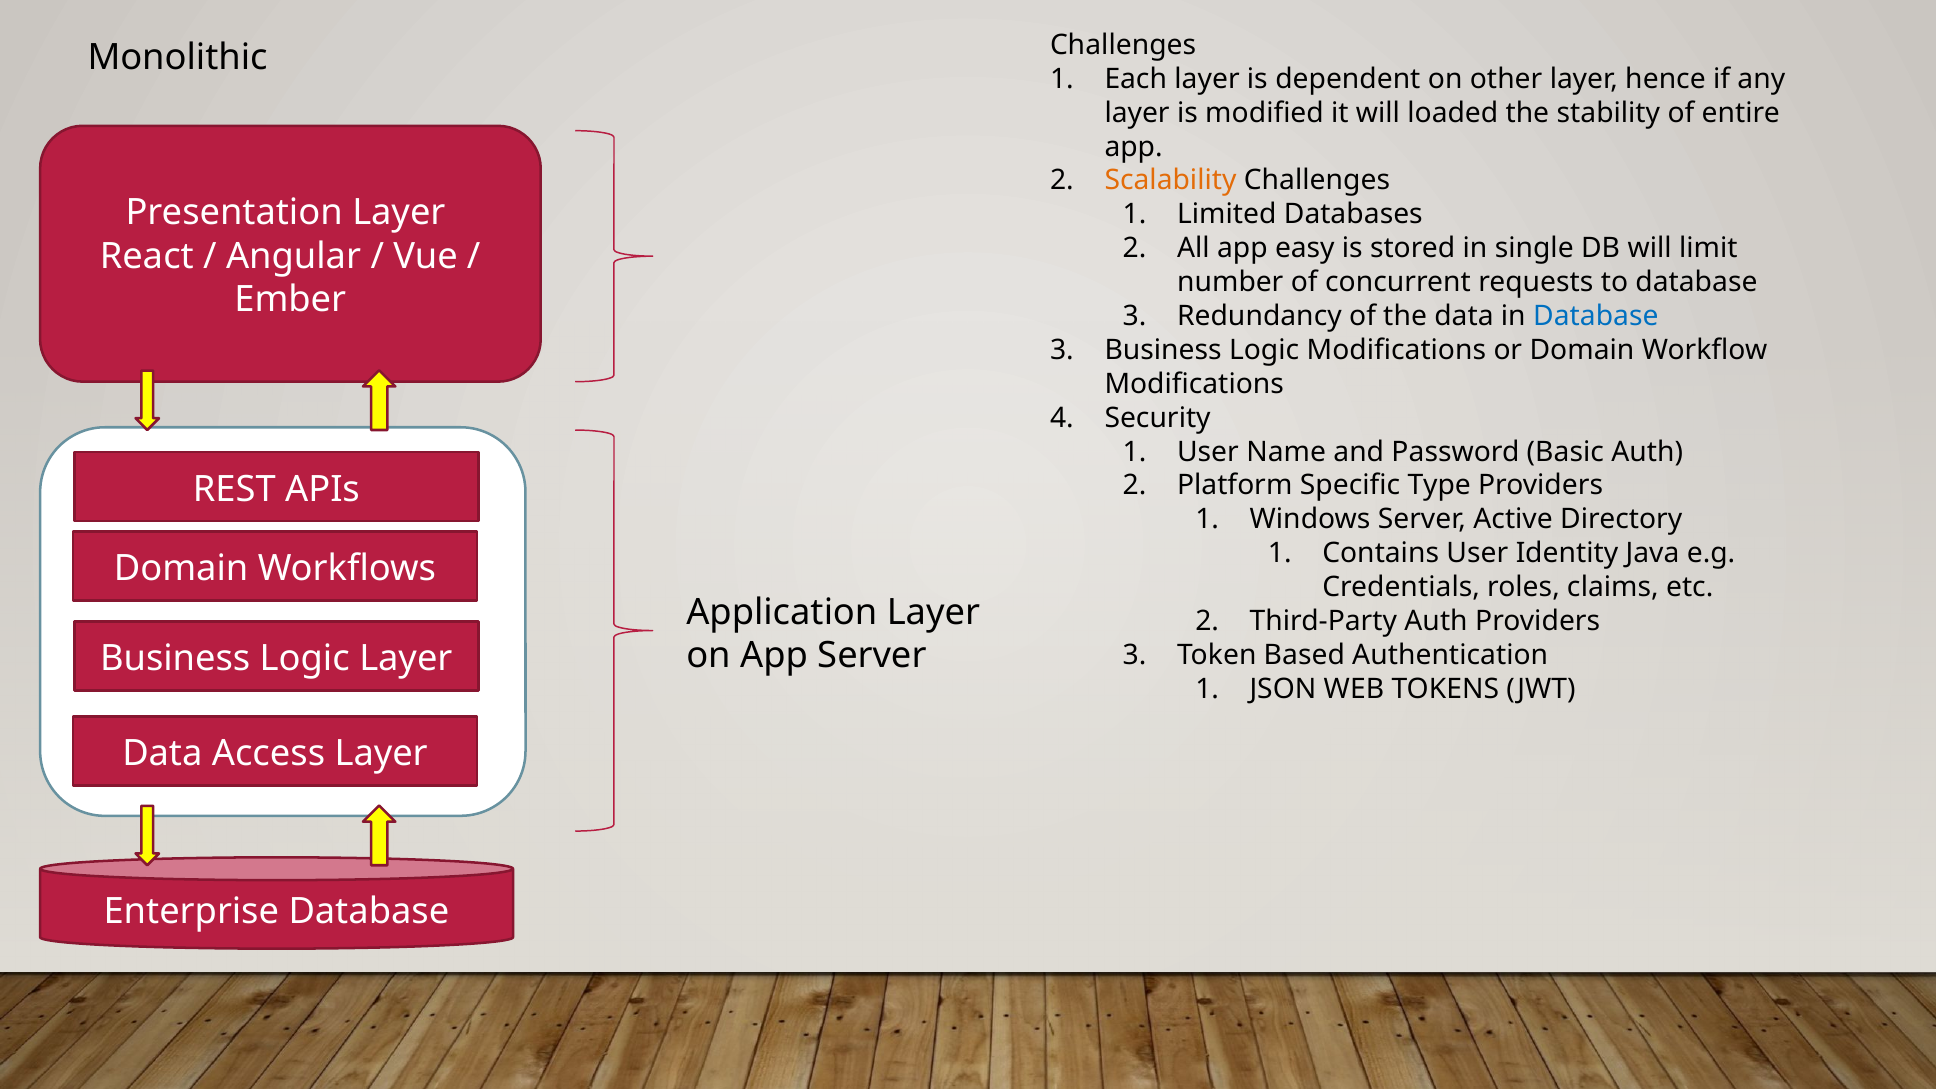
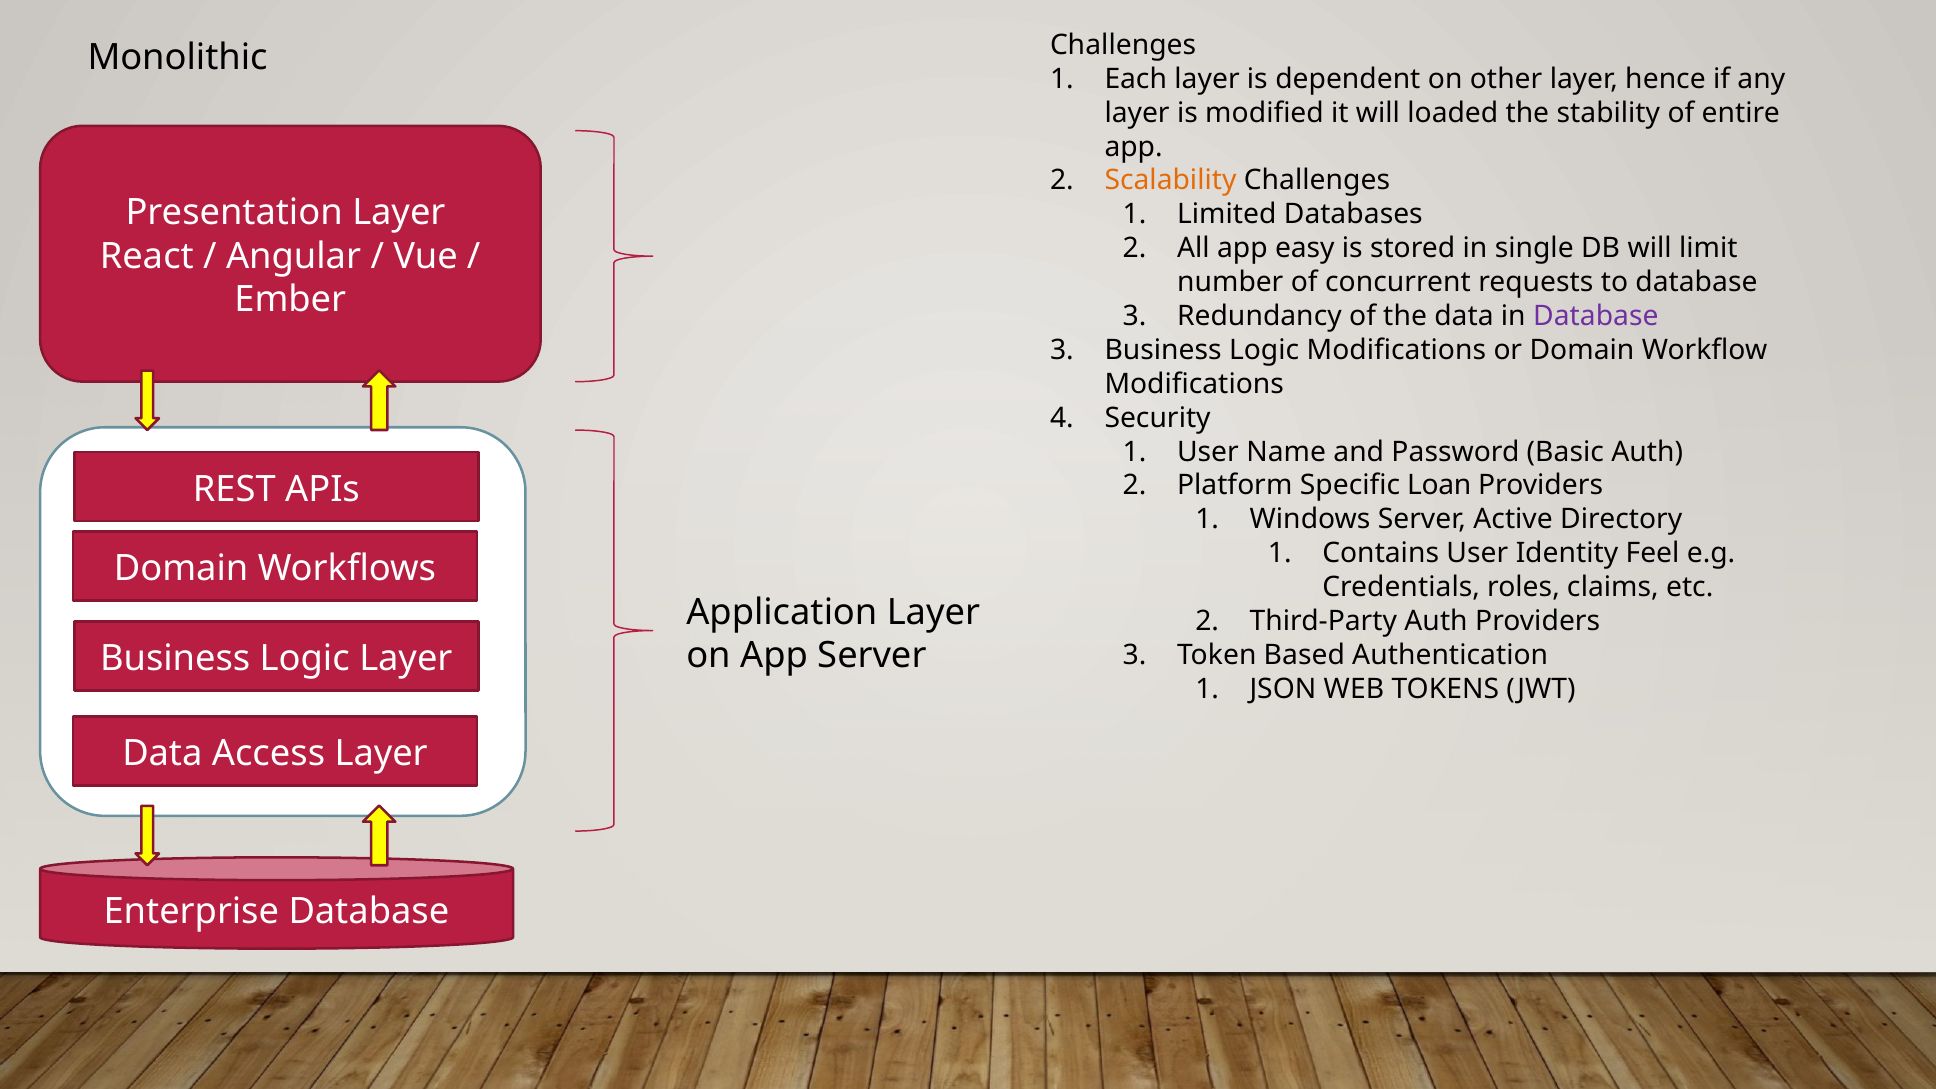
Database colour: blue -> purple (1596, 316)
Type: Type -> Loan (1439, 486)
Java: Java -> Feel (1653, 553)
